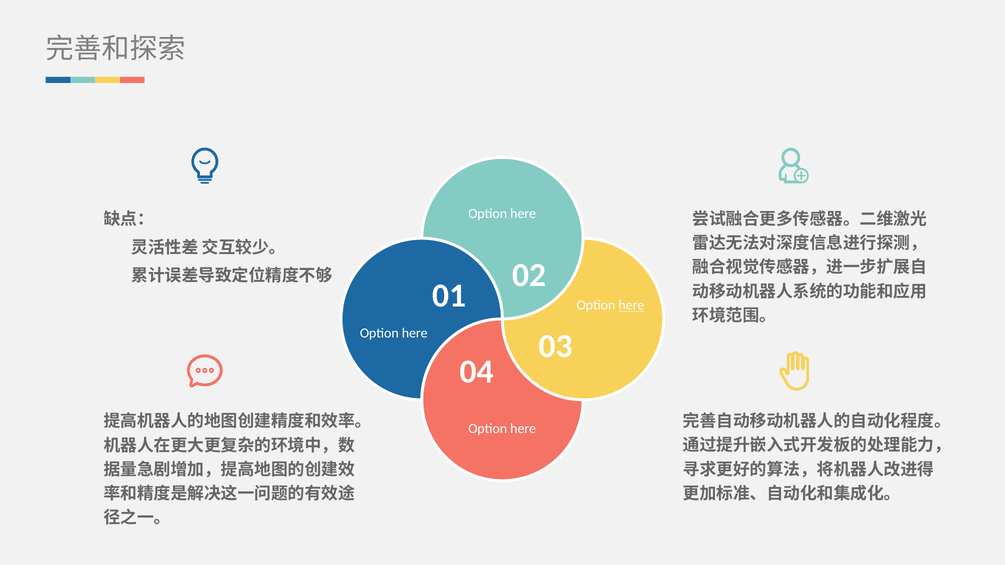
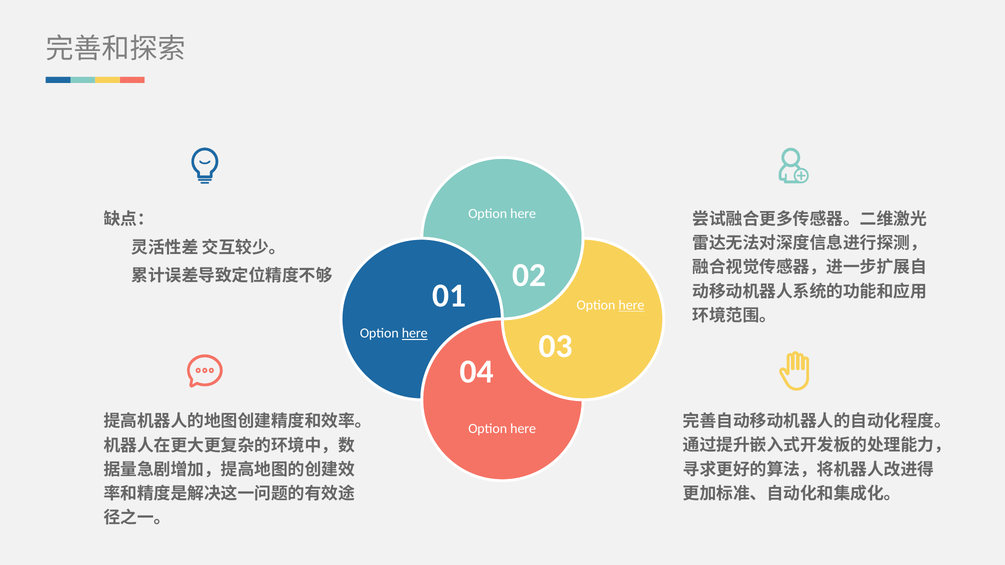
here underline: none -> present (415, 334)
